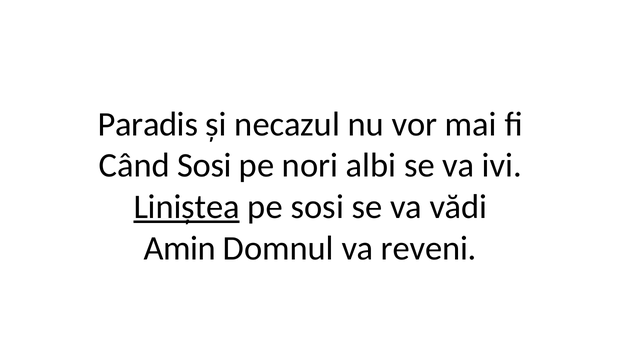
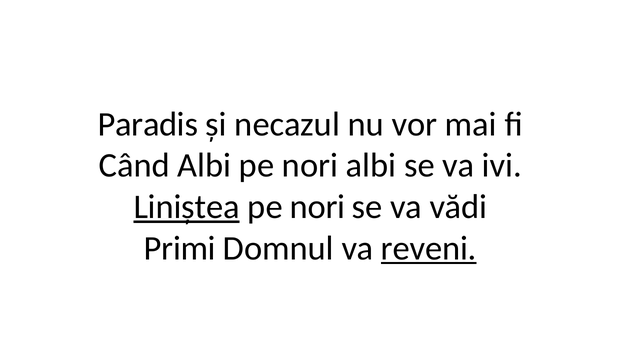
Când Sosi: Sosi -> Albi (204, 166)
sosi: sosi -> nori (318, 207)
Amin: Amin -> Primi (180, 248)
reveni underline: none -> present (429, 248)
